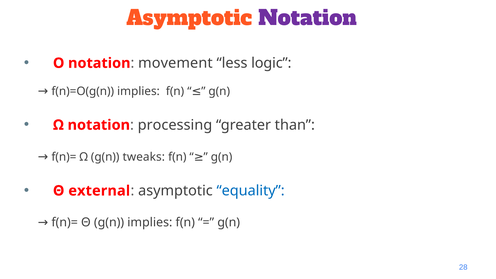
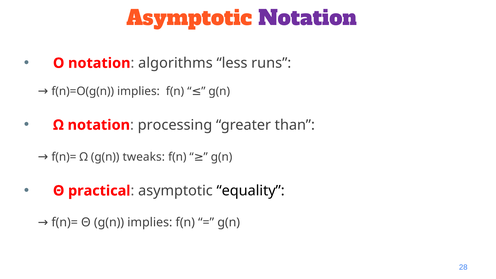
movement: movement -> algorithms (175, 63)
logic: logic -> runs (271, 63)
external: external -> practical (99, 191)
equality colour: blue -> black (251, 191)
